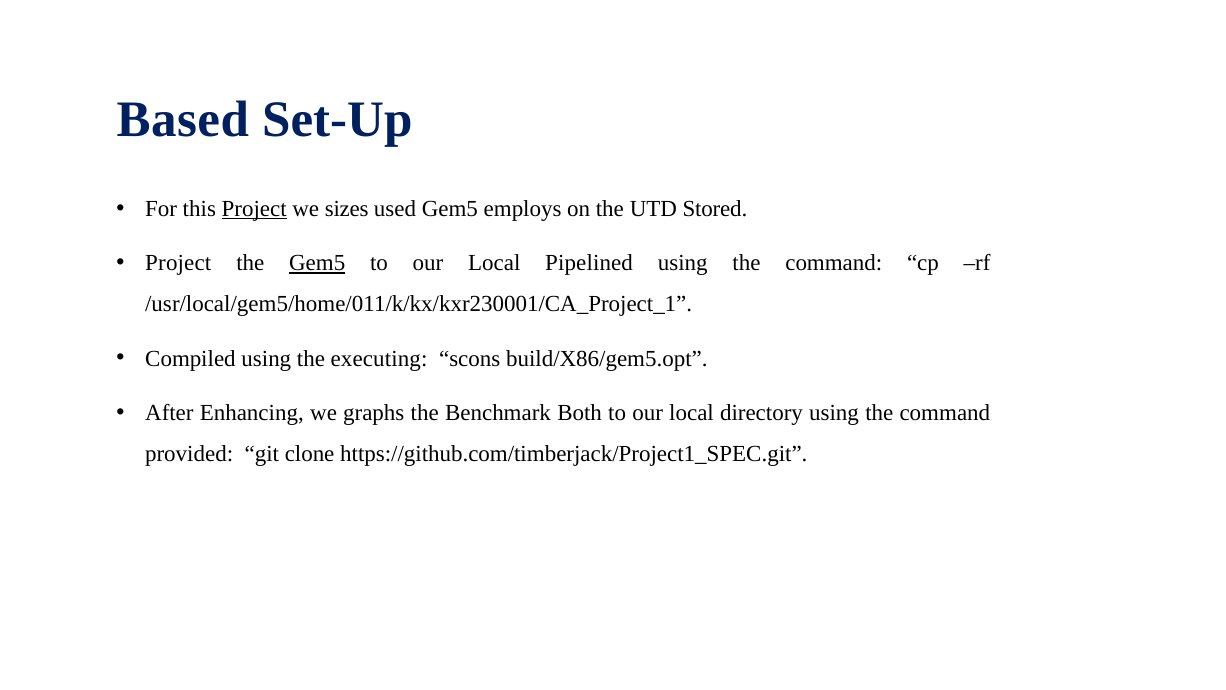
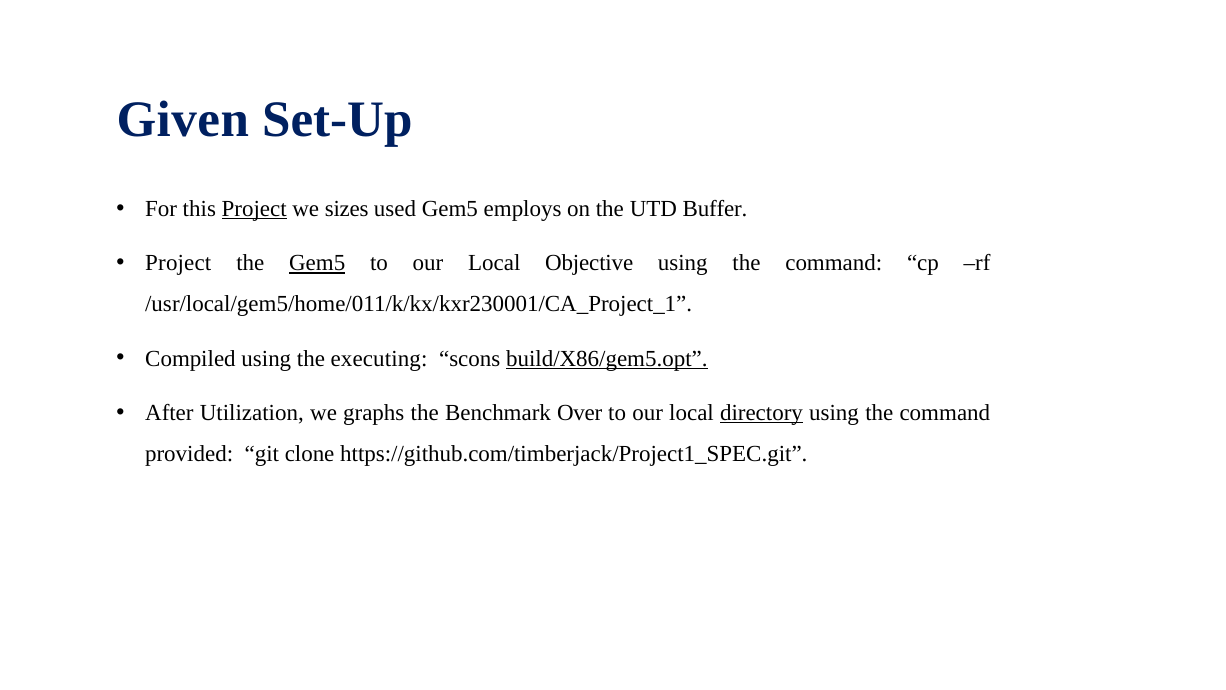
Based: Based -> Given (183, 120)
Stored: Stored -> Buffer (715, 209)
Pipelined: Pipelined -> Objective (589, 263)
build/X86/gem5.opt underline: none -> present (607, 358)
Enhancing: Enhancing -> Utilization (252, 412)
Both: Both -> Over (580, 412)
directory underline: none -> present (761, 412)
